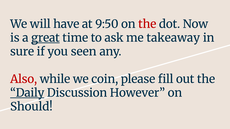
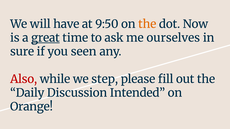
the colour: red -> orange (147, 24)
takeaway: takeaway -> ourselves (173, 38)
coin: coin -> step (105, 79)
Daily underline: present -> none (27, 93)
However: However -> Intended (137, 93)
Should: Should -> Orange (31, 107)
